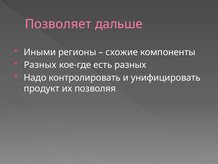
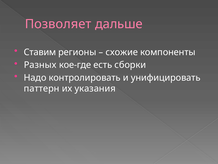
Иными: Иными -> Ставим (40, 52)
есть разных: разных -> сборки (130, 65)
продукт: продукт -> паттерн (42, 88)
позволяя: позволяя -> указания (95, 88)
